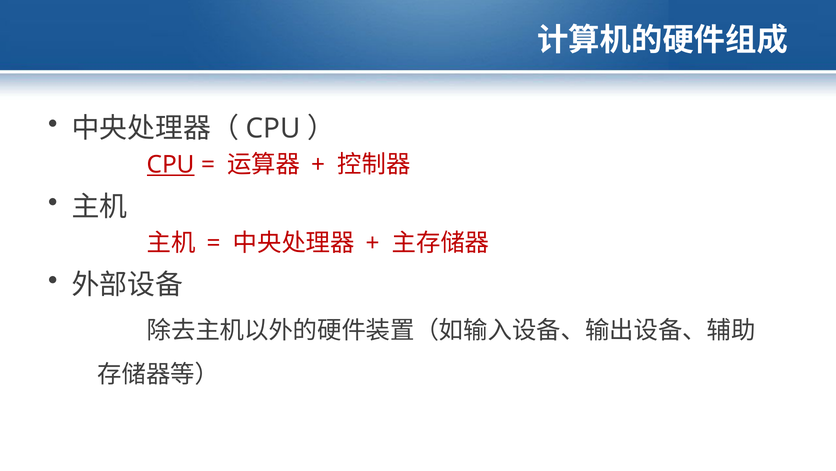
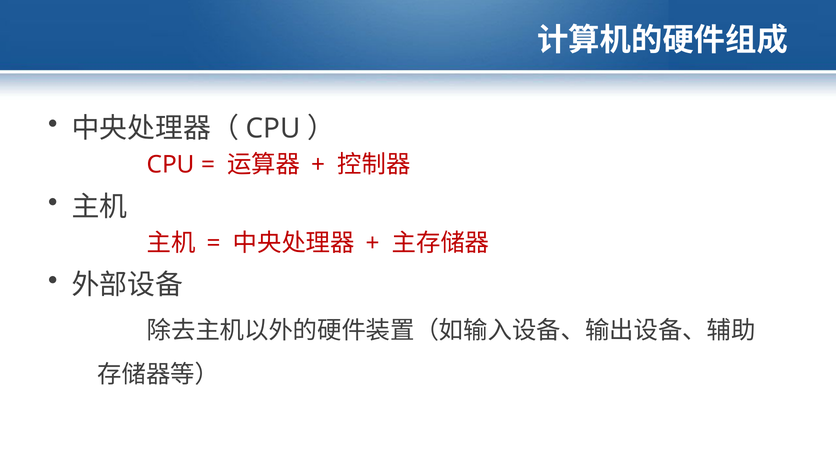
CPU underline: present -> none (171, 165)
